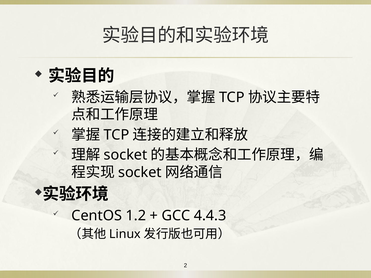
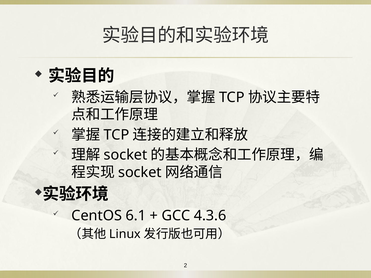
1.2: 1.2 -> 6.1 (136, 216)
4.4.3: 4.4.3 -> 4.3.6 (210, 216)
